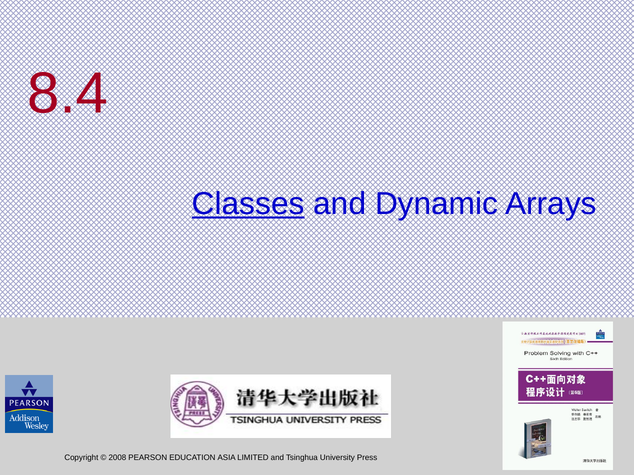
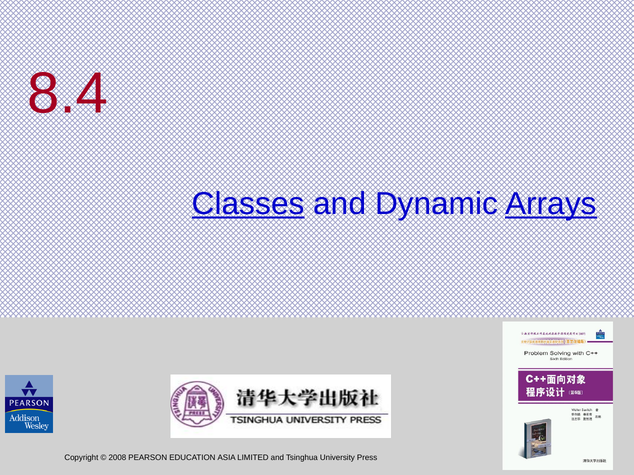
Arrays underline: none -> present (551, 204)
